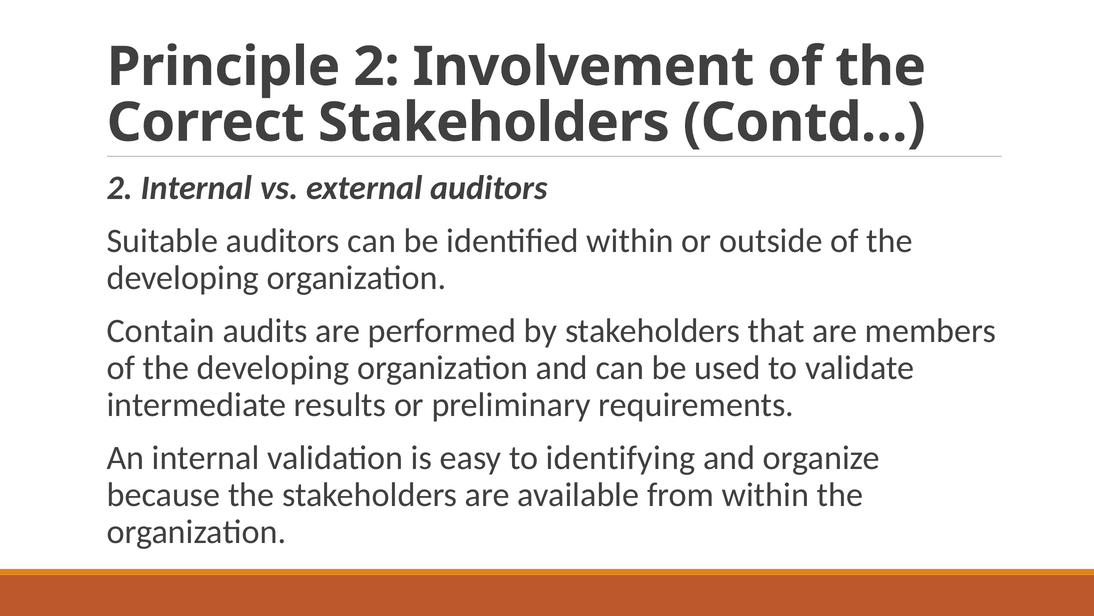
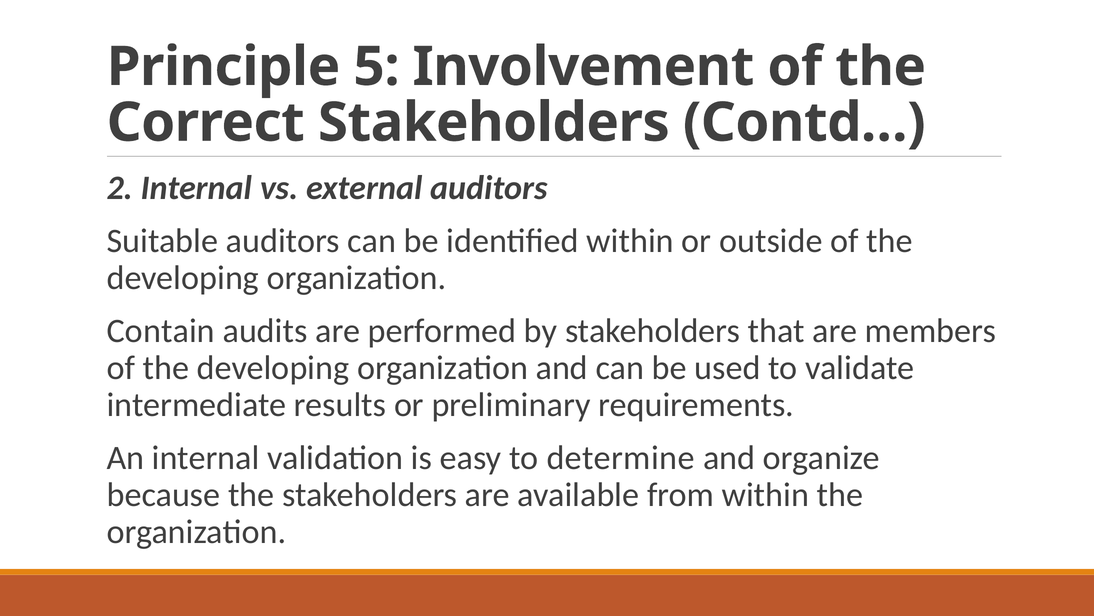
Principle 2: 2 -> 5 (377, 67)
identifying: identifying -> determine (621, 457)
